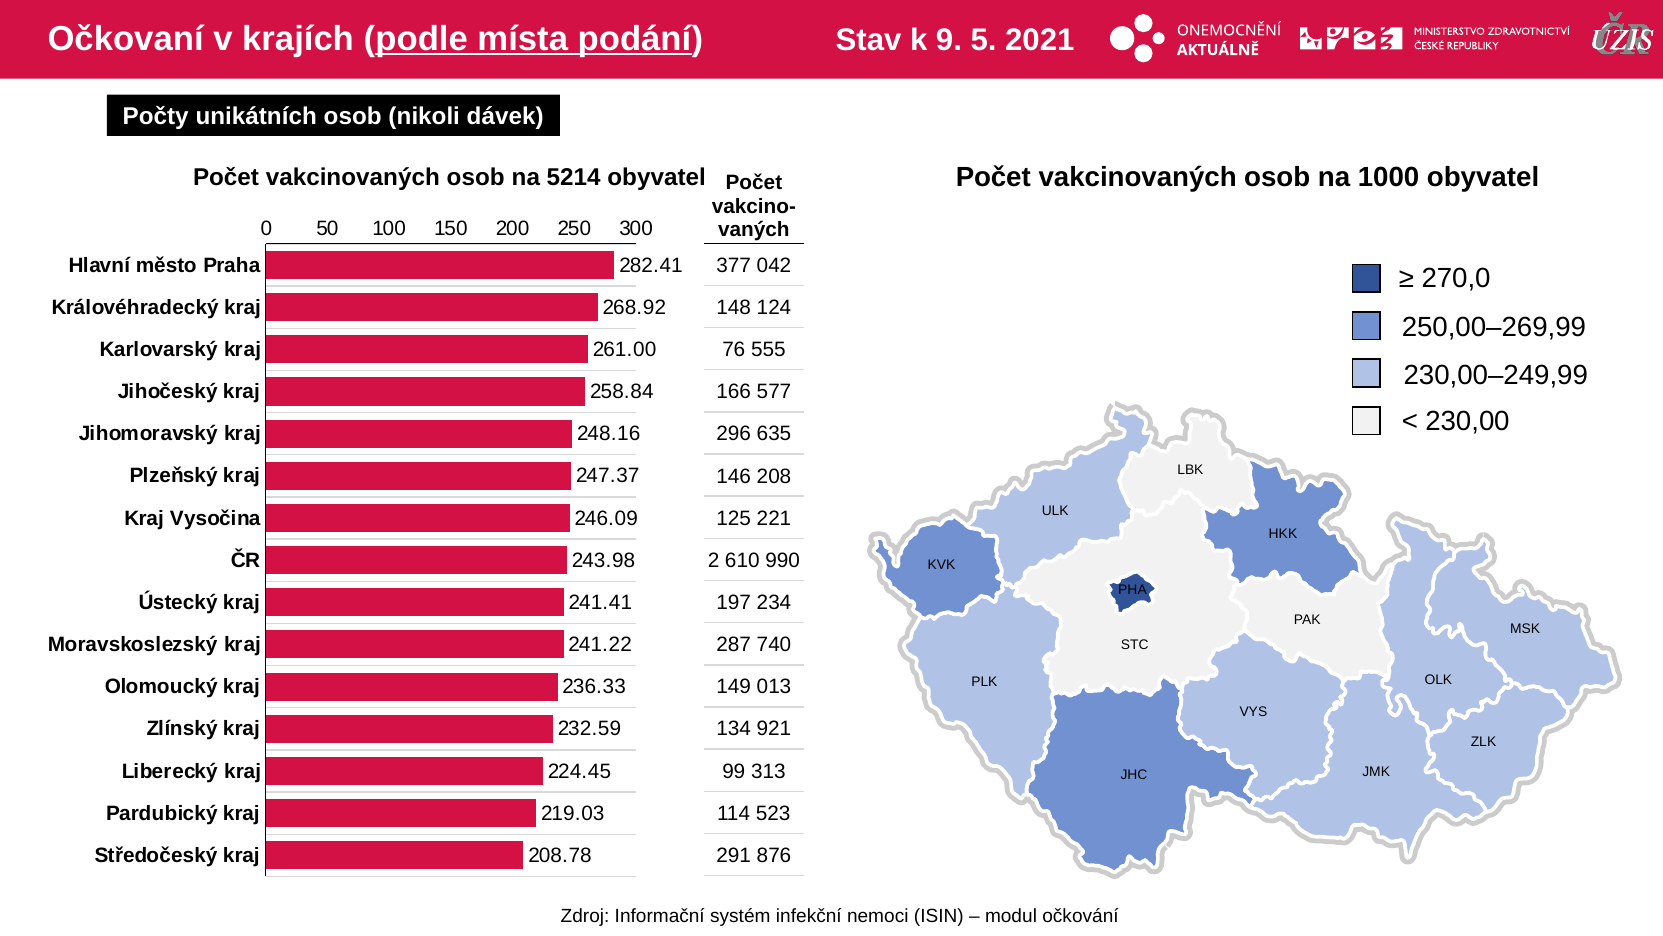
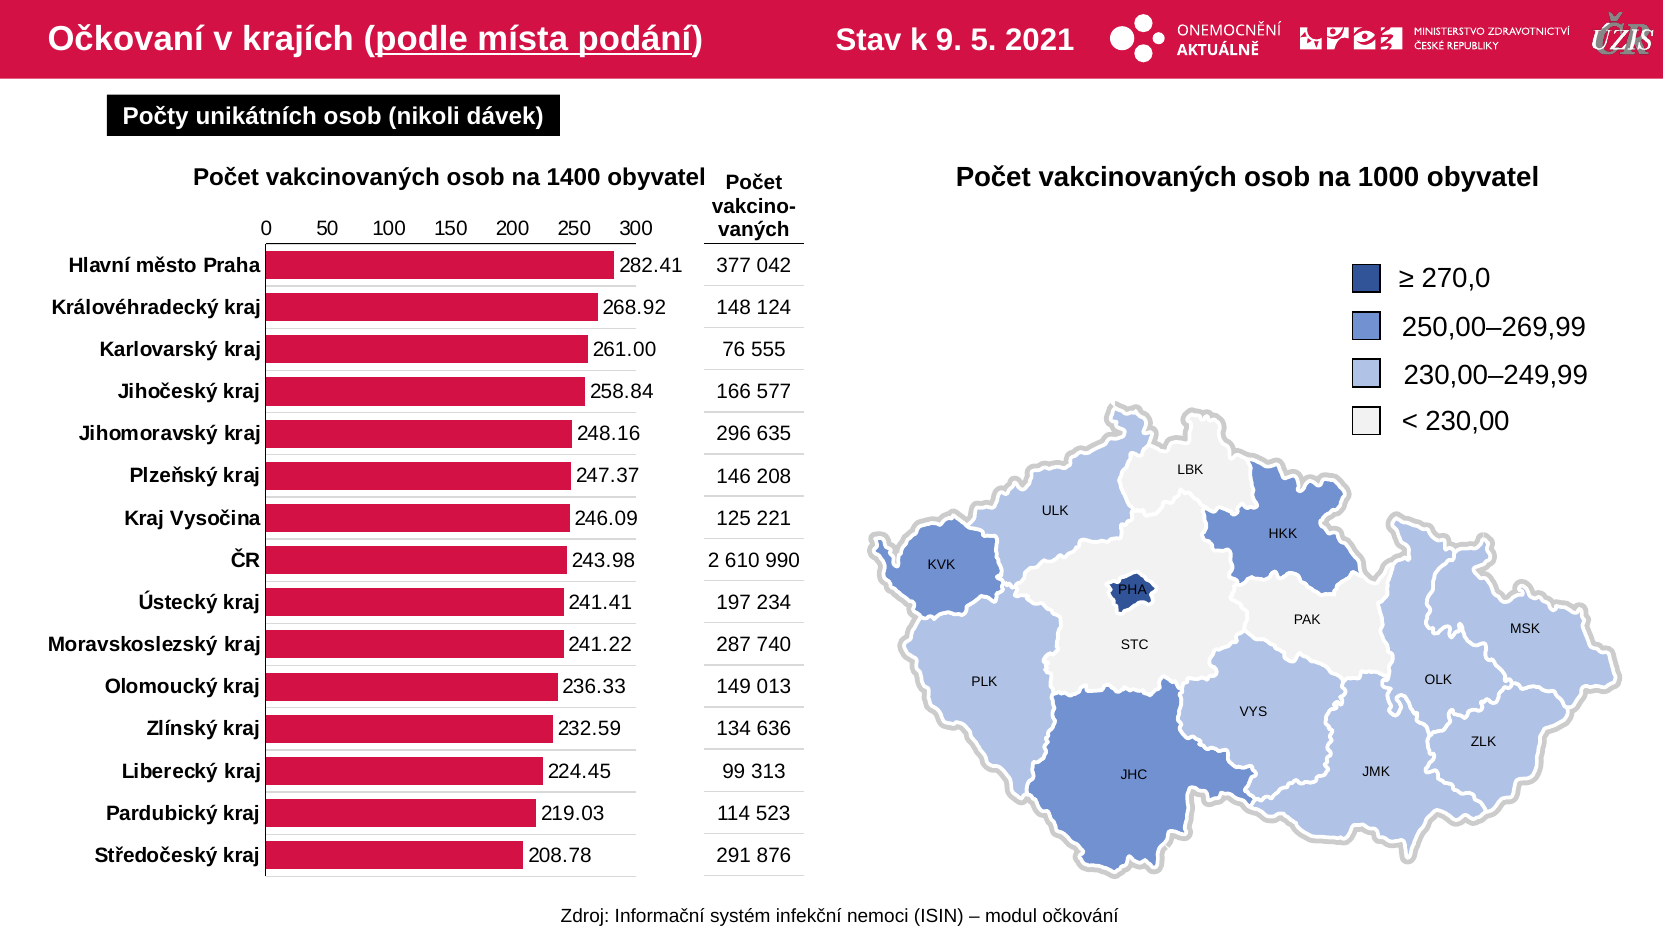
5214: 5214 -> 1400 (574, 177)
921: 921 -> 636 (774, 729)
